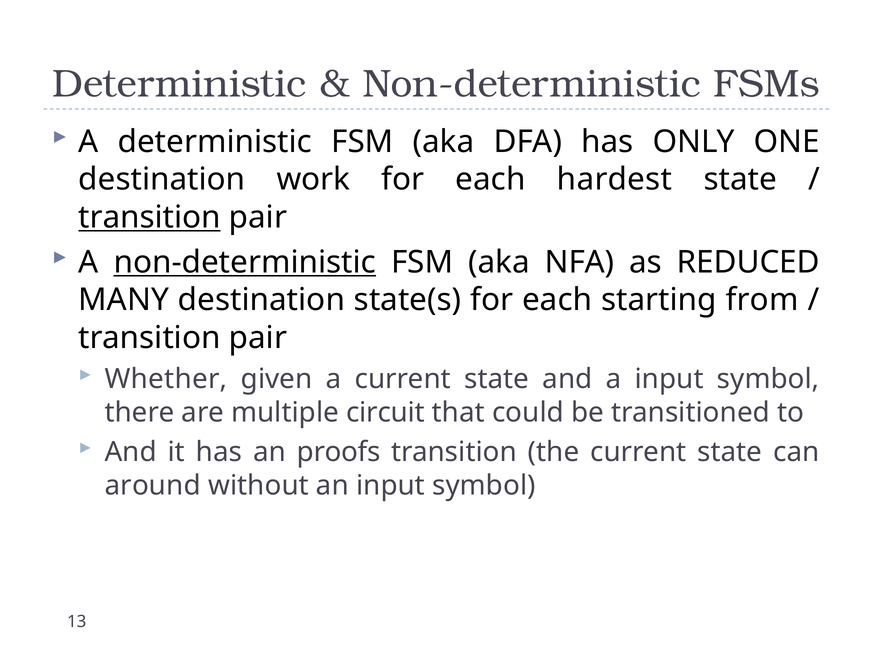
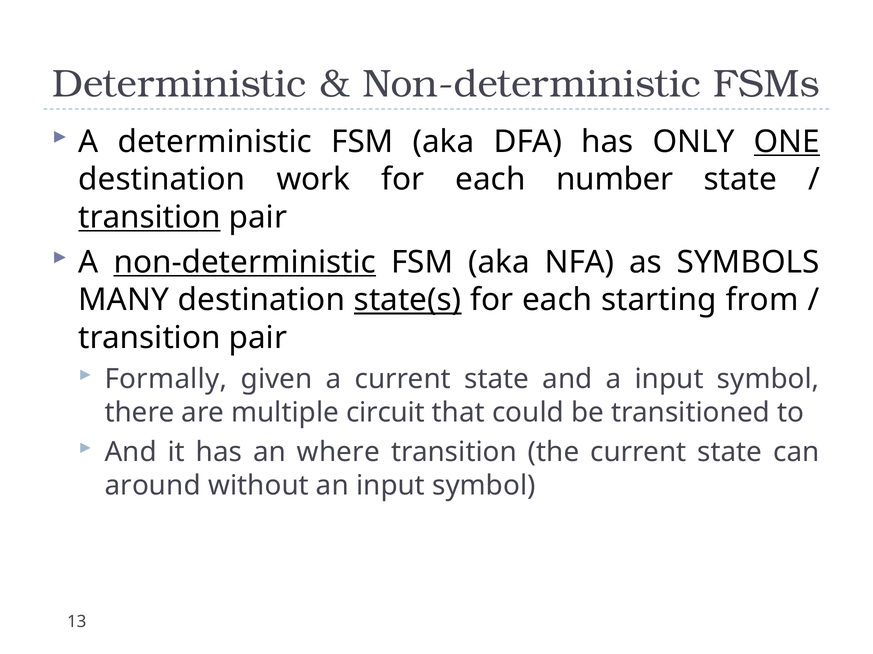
ONE underline: none -> present (787, 142)
hardest: hardest -> number (615, 180)
REDUCED: REDUCED -> SYMBOLS (748, 263)
state(s underline: none -> present (408, 300)
Whether: Whether -> Formally (166, 380)
proofs: proofs -> where (338, 452)
